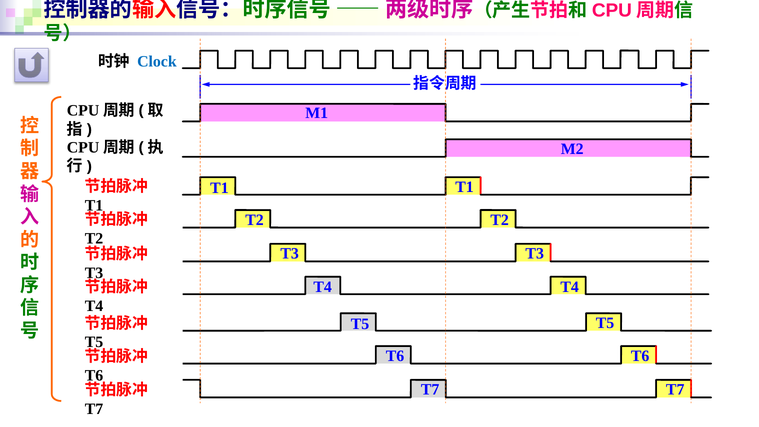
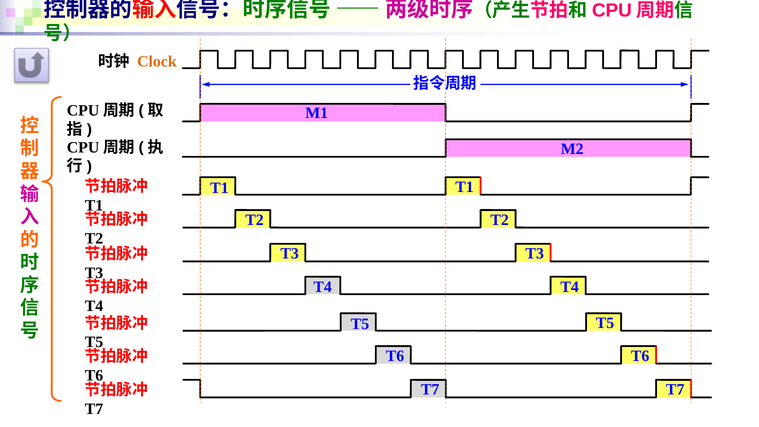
Clock colour: blue -> orange (157, 62)
